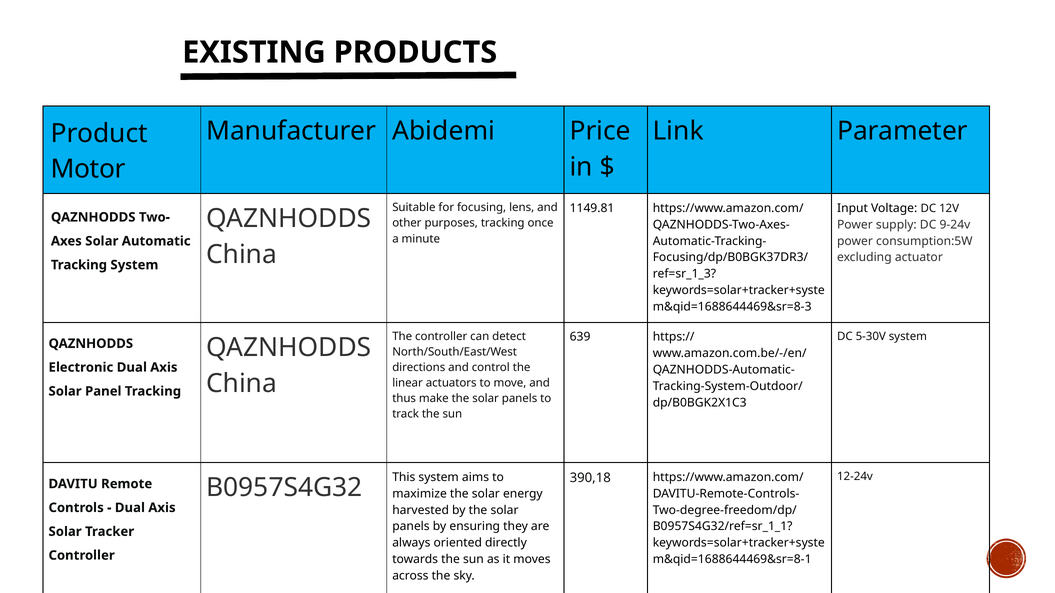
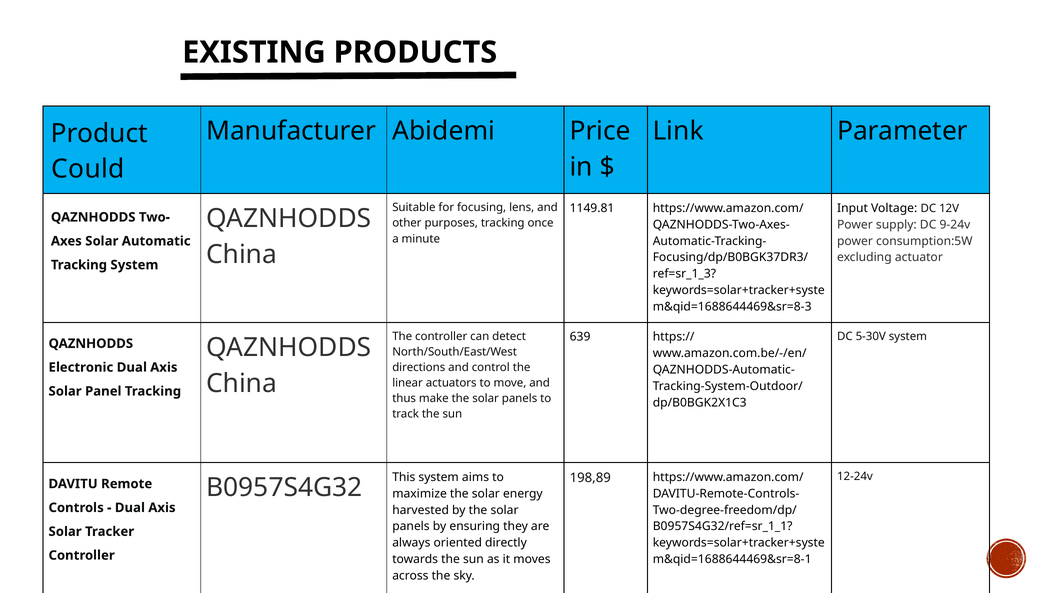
Motor: Motor -> Could (88, 169)
390,18: 390,18 -> 198,89 (590, 478)
